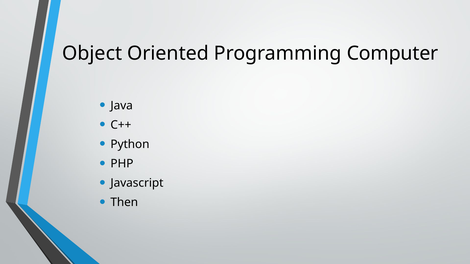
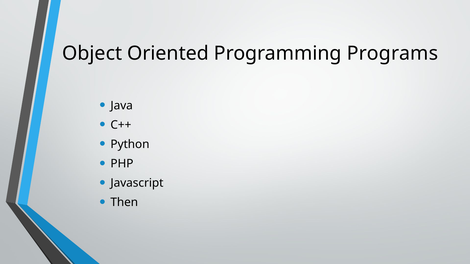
Computer: Computer -> Programs (392, 53)
